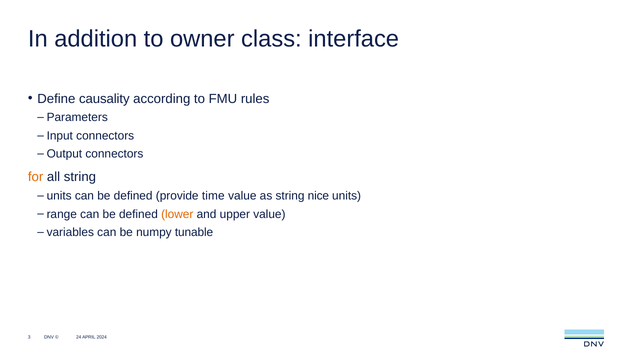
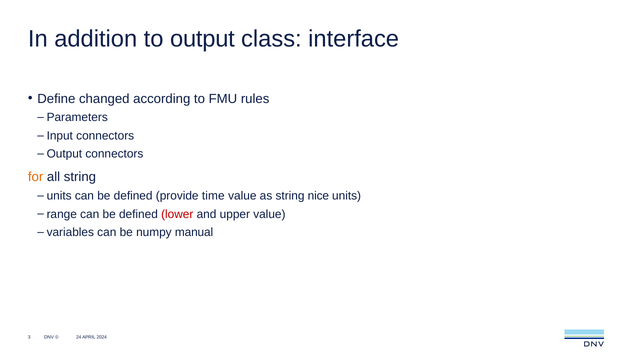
owner: owner -> output (202, 39)
causality: causality -> changed (104, 99)
lower colour: orange -> red (177, 214)
tunable: tunable -> manual (194, 232)
